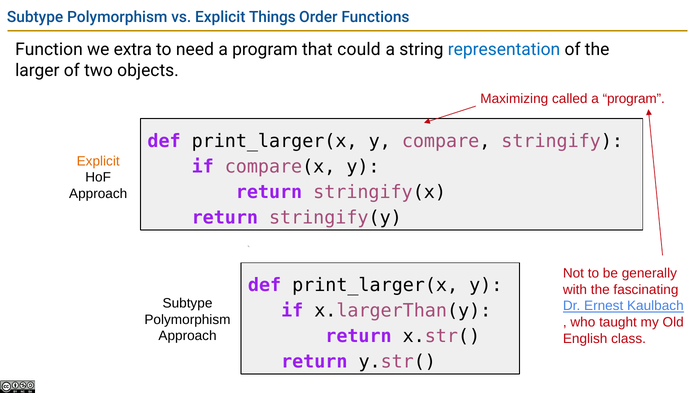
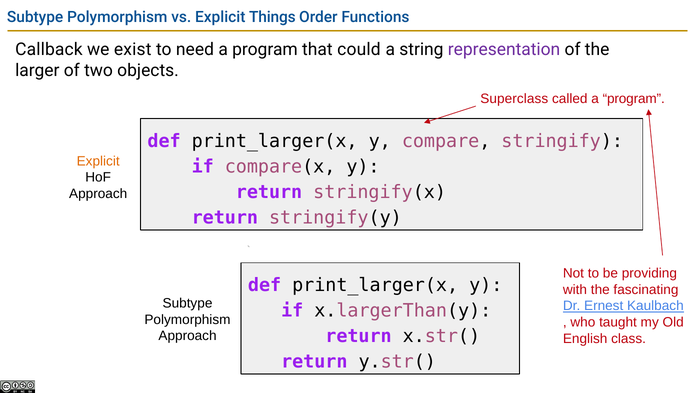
Function: Function -> Callback (49, 49)
extra: extra -> exist (133, 49)
representation colour: blue -> purple (504, 49)
Maximizing: Maximizing -> Superclass (514, 99)
generally: generally -> providing (649, 273)
